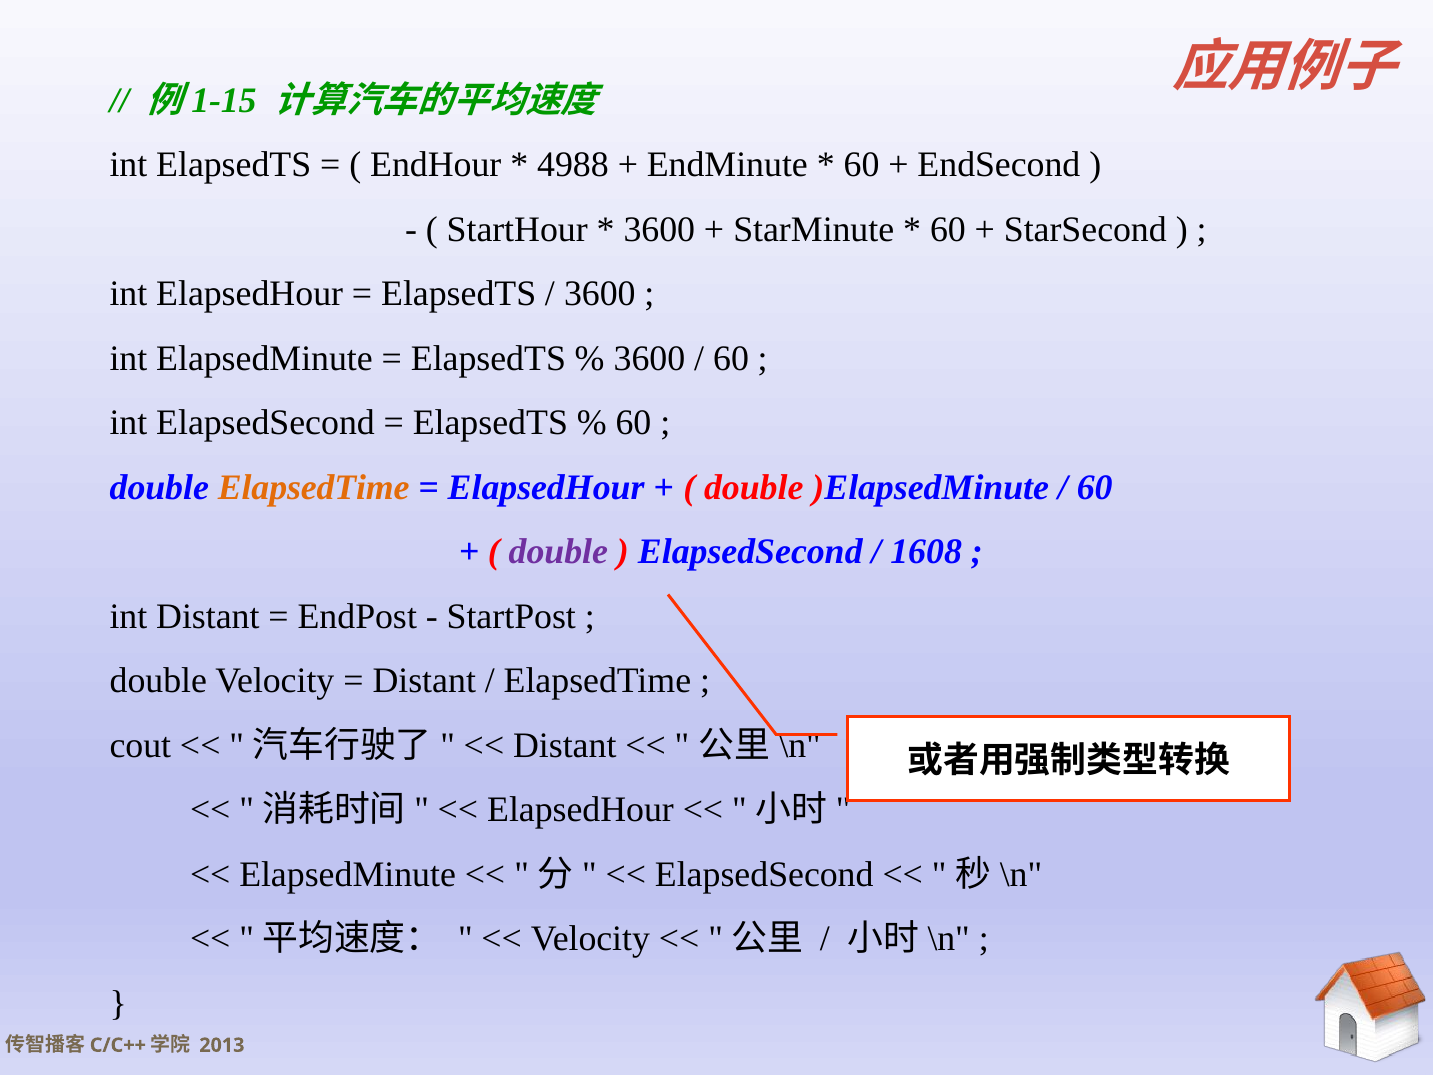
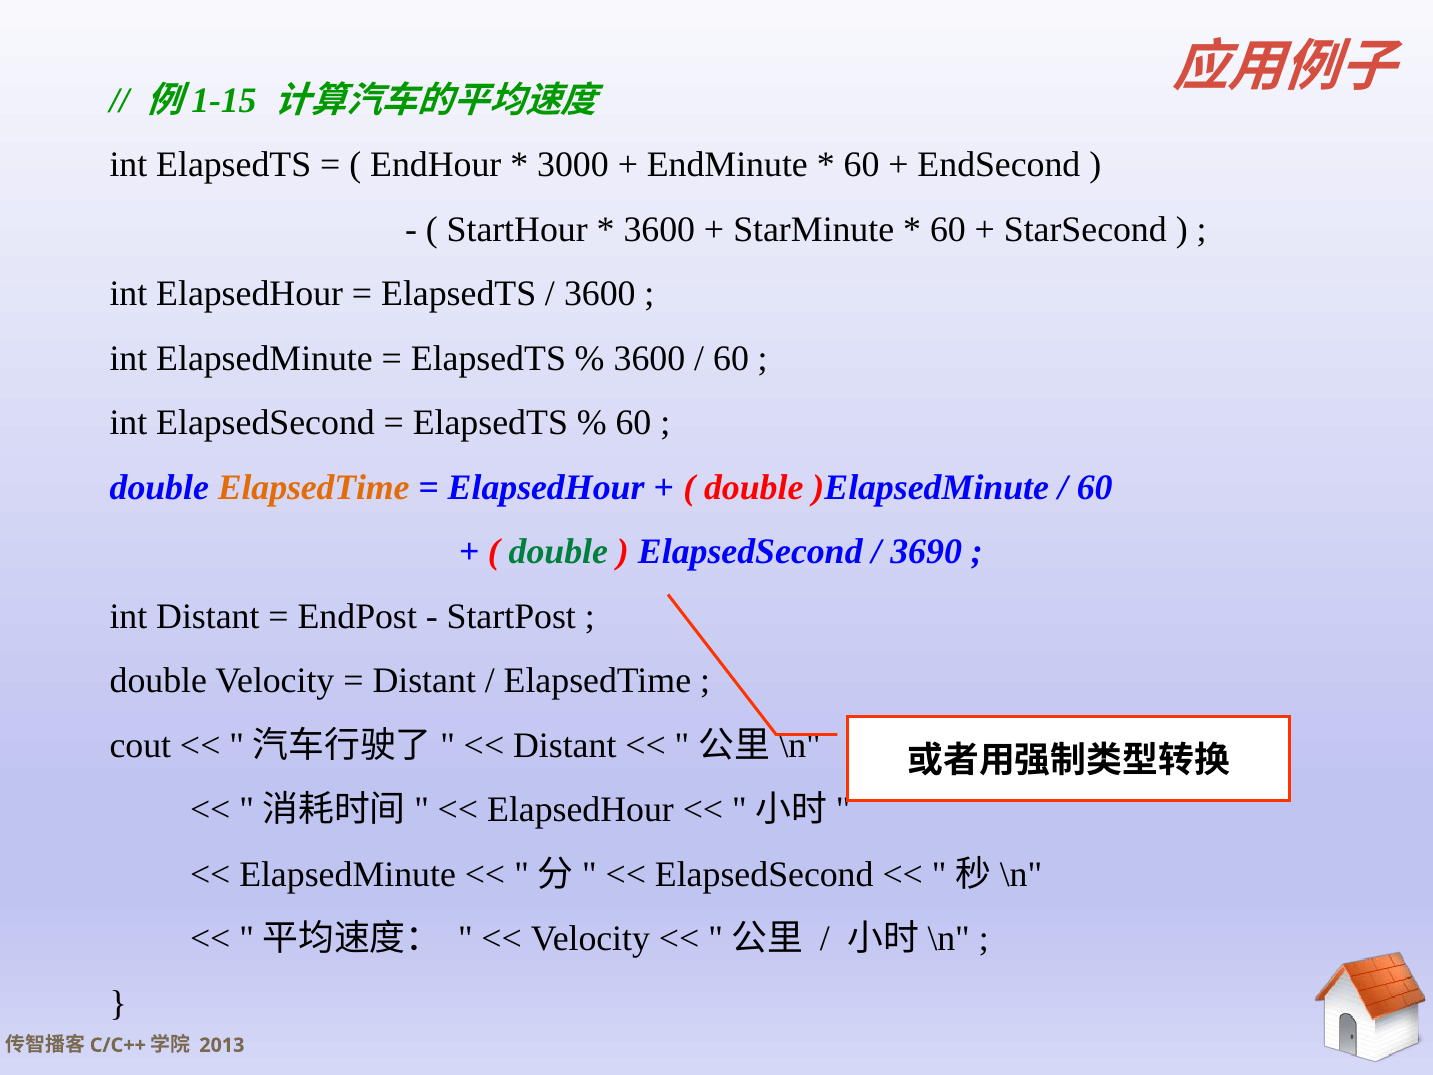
4988: 4988 -> 3000 (573, 165)
double colour: purple -> green (558, 552)
1608: 1608 -> 3690 (926, 552)
